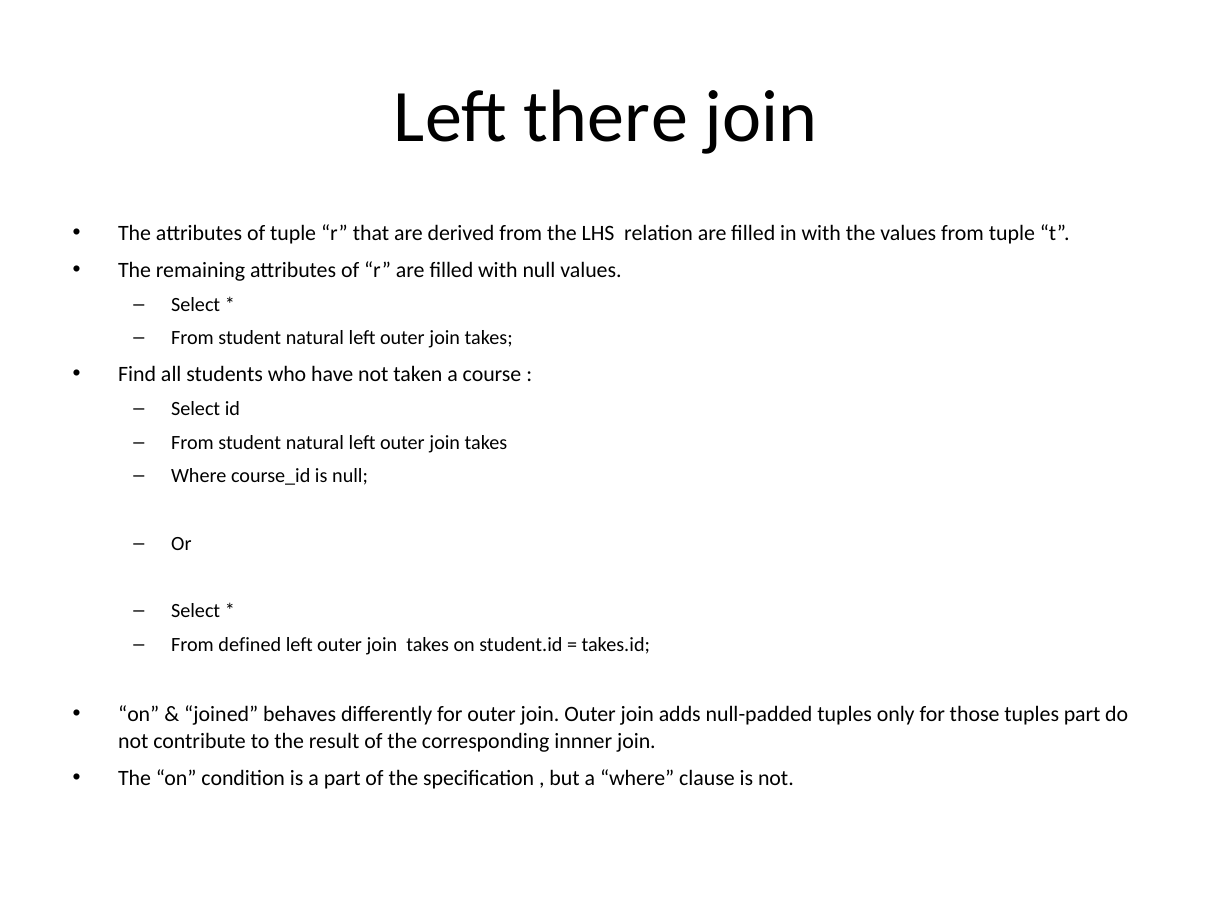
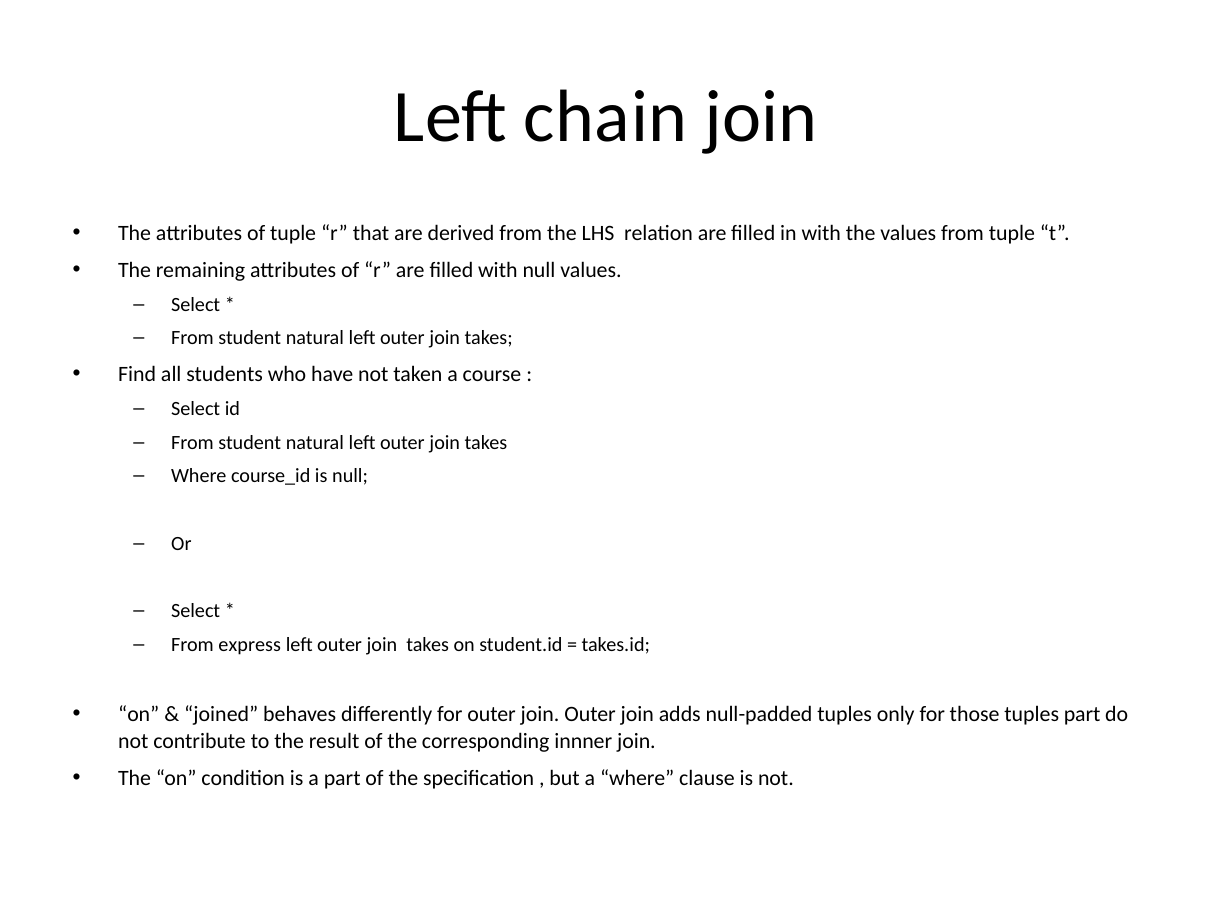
there: there -> chain (606, 117)
defined: defined -> express (250, 645)
